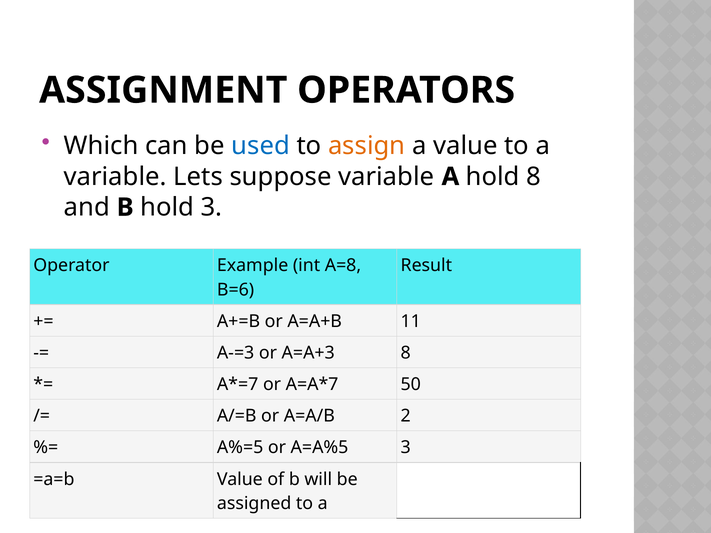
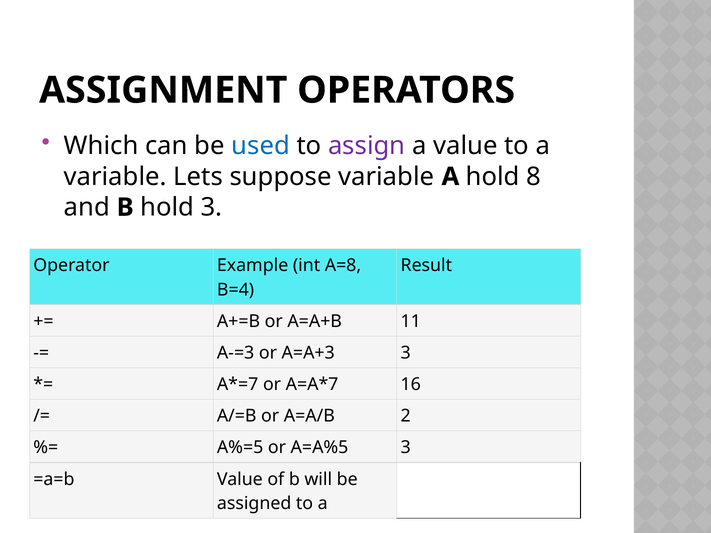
assign colour: orange -> purple (367, 146)
B=6: B=6 -> B=4 (236, 290)
A=A+3 8: 8 -> 3 (406, 353)
50: 50 -> 16 (411, 385)
